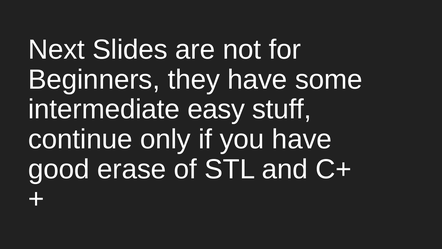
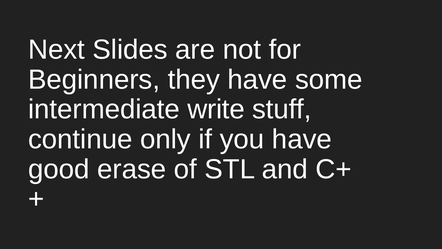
easy: easy -> write (216, 109)
